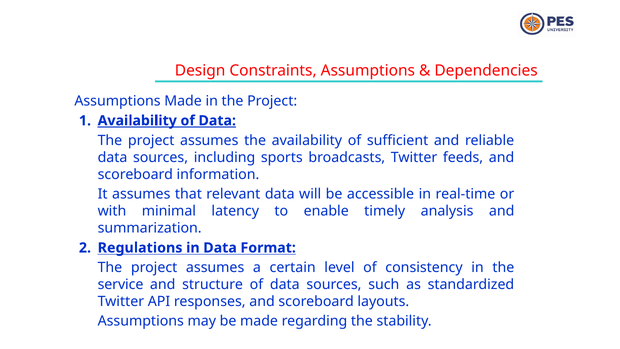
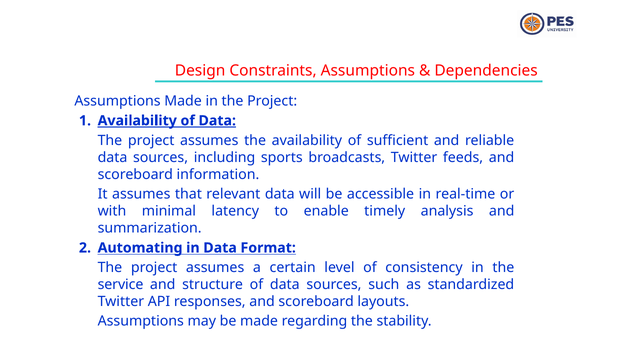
Regulations: Regulations -> Automating (140, 248)
